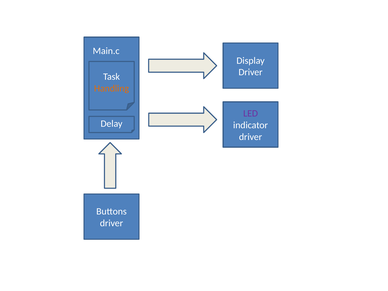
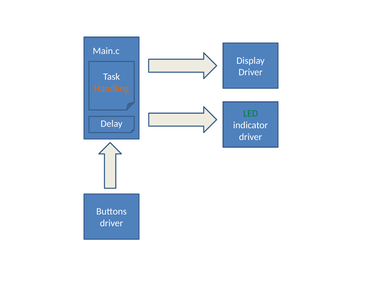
LED colour: purple -> green (251, 114)
